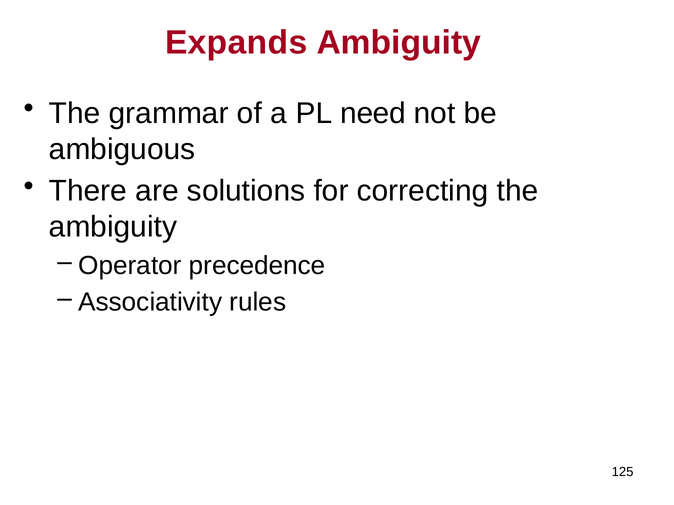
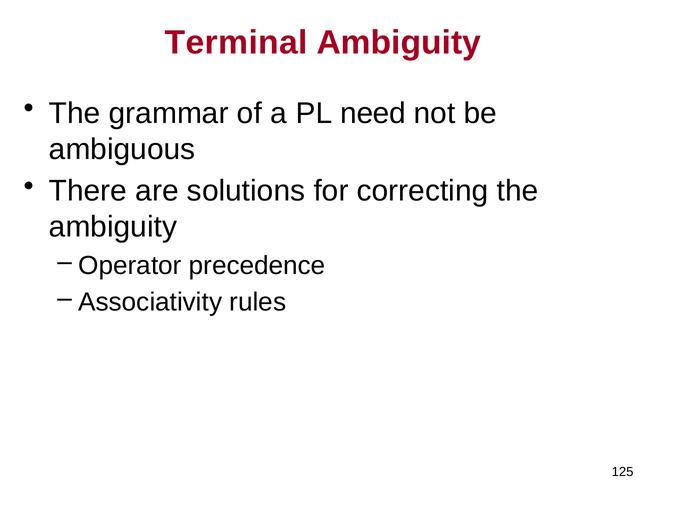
Expands: Expands -> Terminal (236, 43)
